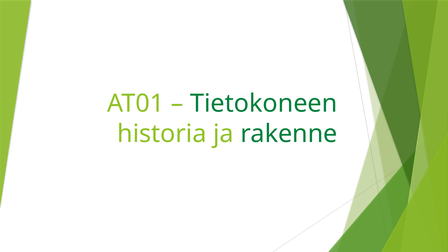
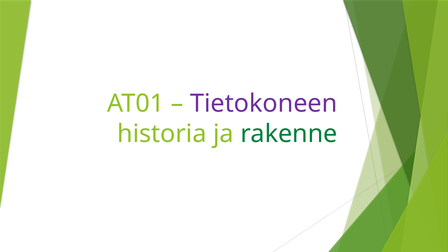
Tietokoneen colour: green -> purple (264, 104)
